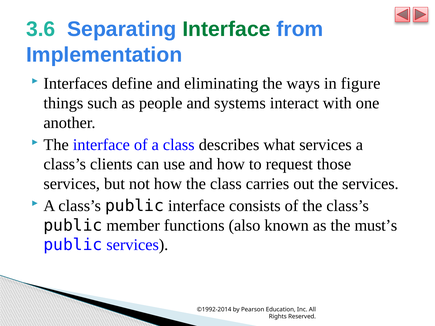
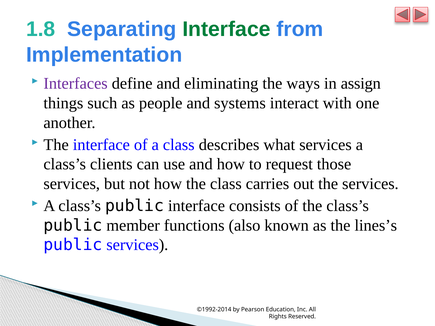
3.6: 3.6 -> 1.8 (41, 29)
Interfaces colour: black -> purple (76, 84)
figure: figure -> assign (361, 84)
must’s: must’s -> lines’s (376, 226)
